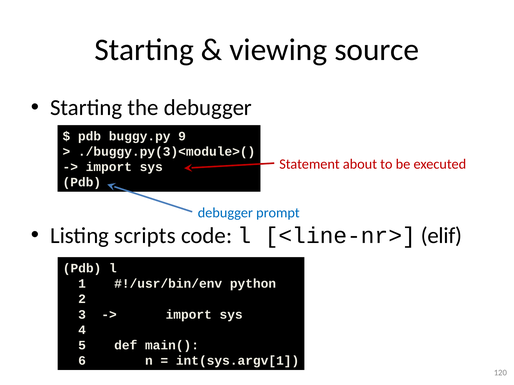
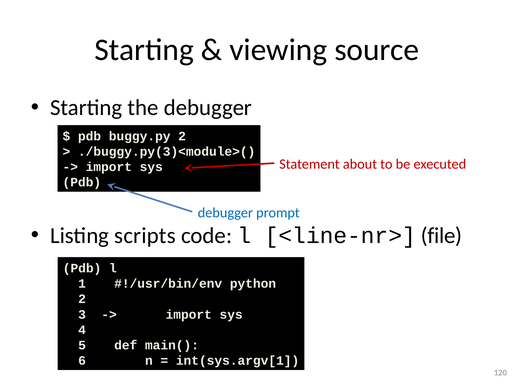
buggy.py 9: 9 -> 2 (182, 136)
elif: elif -> file (441, 236)
